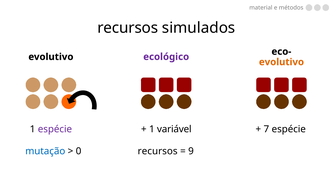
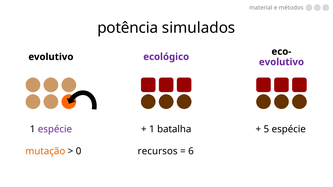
recursos: recursos -> potência (128, 28)
evolutivo colour: orange -> purple (281, 62)
variável: variável -> batalha (174, 129)
7: 7 -> 5 (266, 129)
mutação colour: blue -> orange (45, 151)
9: 9 -> 6 (191, 151)
